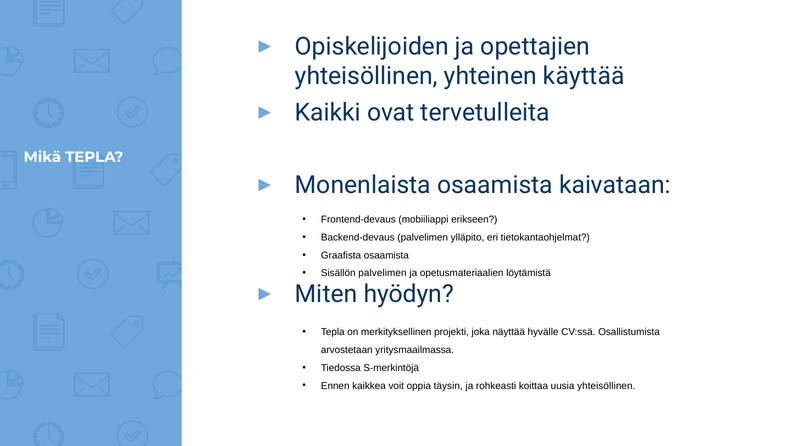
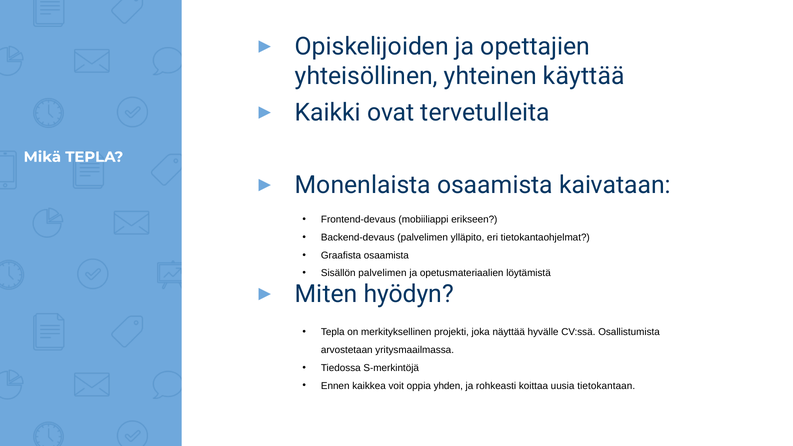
täysin: täysin -> yhden (448, 386)
uusia yhteisöllinen: yhteisöllinen -> tietokantaan (606, 386)
